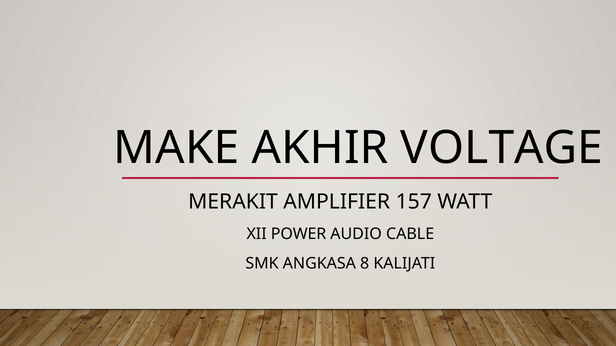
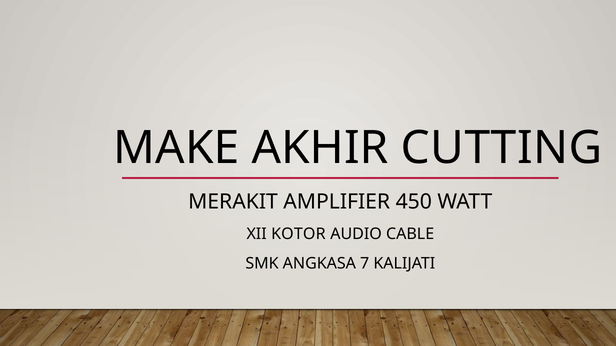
VOLTAGE: VOLTAGE -> CUTTING (502, 148)
157: 157 -> 450 (414, 202)
POWER: POWER -> KOTOR (298, 235)
8: 8 -> 7 (365, 264)
